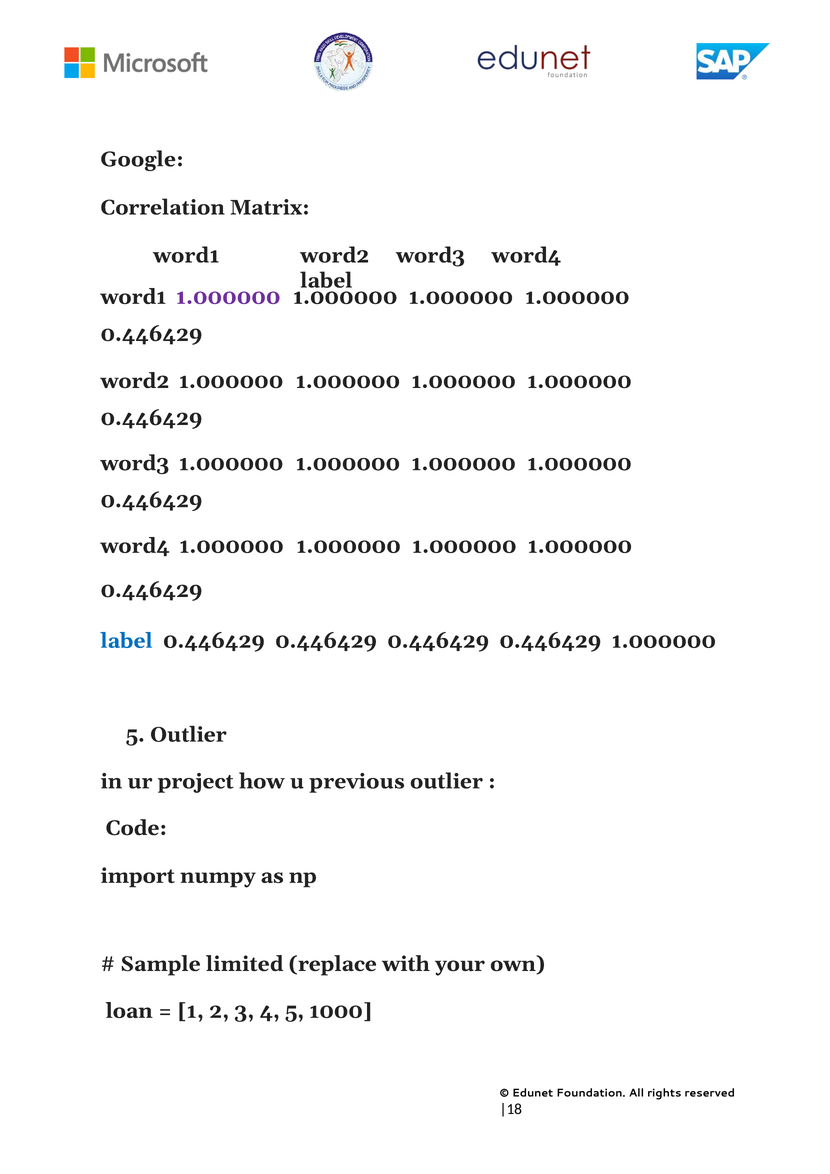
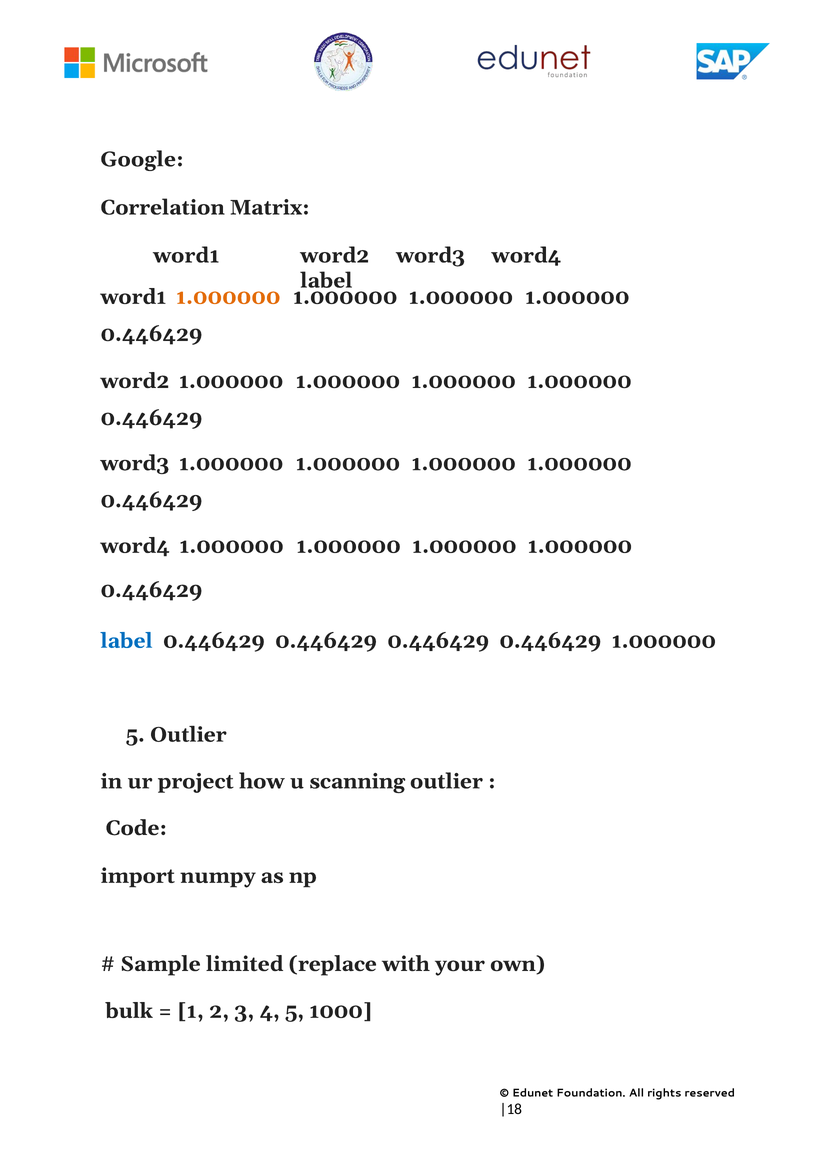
1.000000 colour: purple -> orange (228, 297)
previous: previous -> scanning (357, 782)
loan: loan -> bulk (129, 1011)
